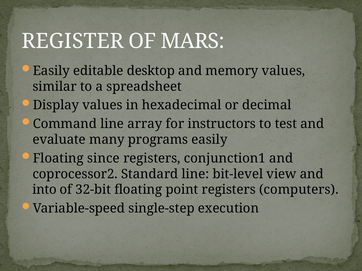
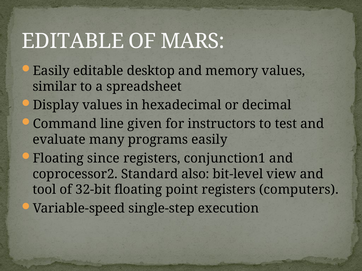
REGISTER: REGISTER -> EDITABLE (73, 41)
array: array -> given (145, 124)
Standard line: line -> also (195, 174)
into: into -> tool (44, 190)
